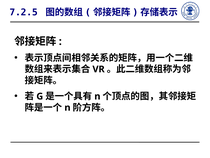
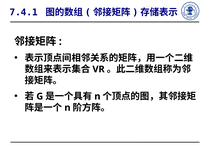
7.2.5: 7.2.5 -> 7.4.1 (24, 12)
